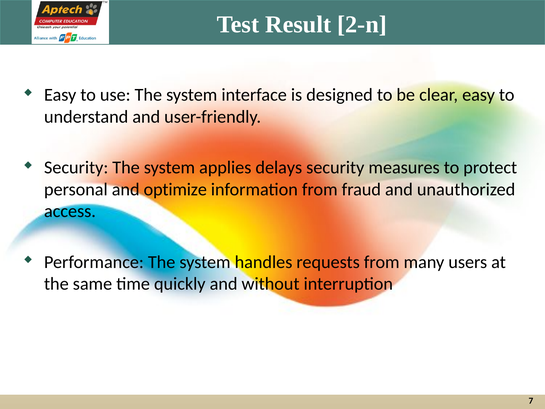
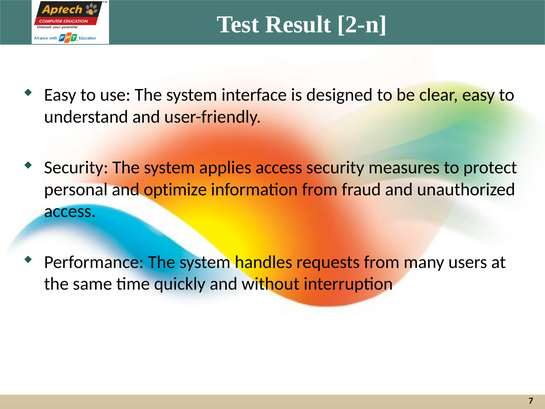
applies delays: delays -> access (279, 167)
